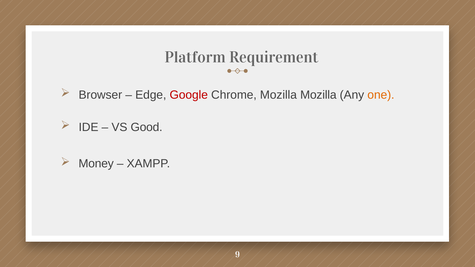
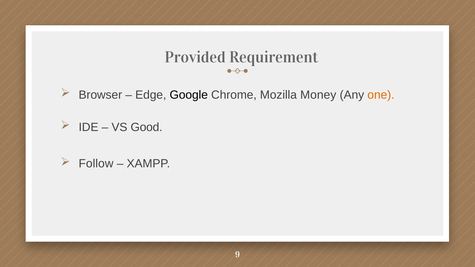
Platform: Platform -> Provided (195, 57)
Google colour: red -> black (189, 95)
Mozilla Mozilla: Mozilla -> Money (318, 95)
Money: Money -> Follow (96, 164)
